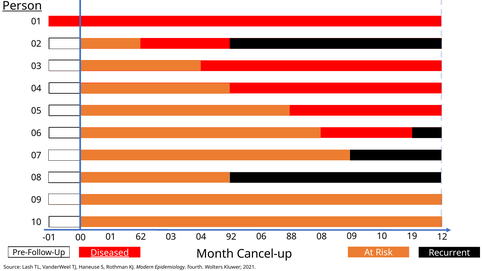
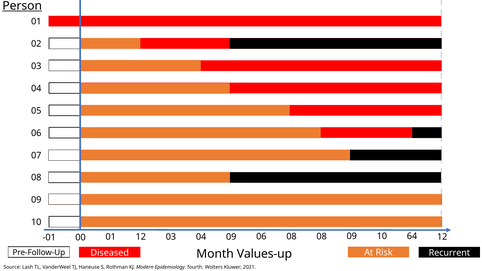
01 62: 62 -> 12 (141, 237)
00 92: 92 -> 09 (231, 237)
06 88: 88 -> 08 (291, 237)
19: 19 -> 64 (412, 236)
Diseased underline: present -> none (110, 253)
Cancel-up: Cancel-up -> Values-up (264, 254)
